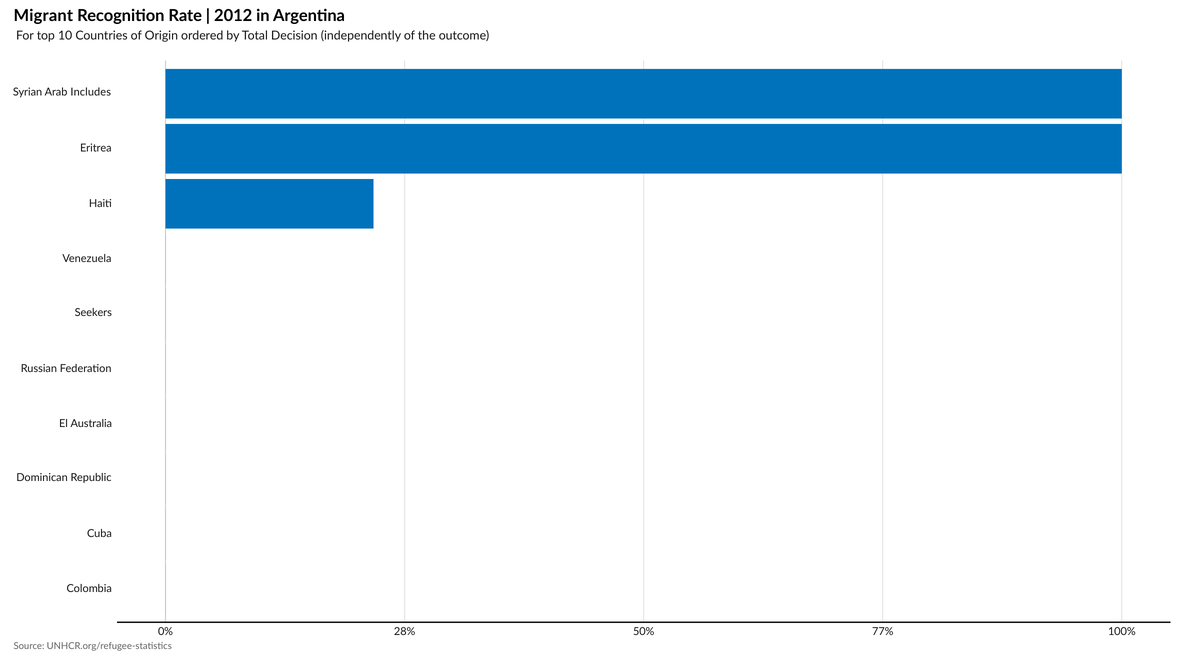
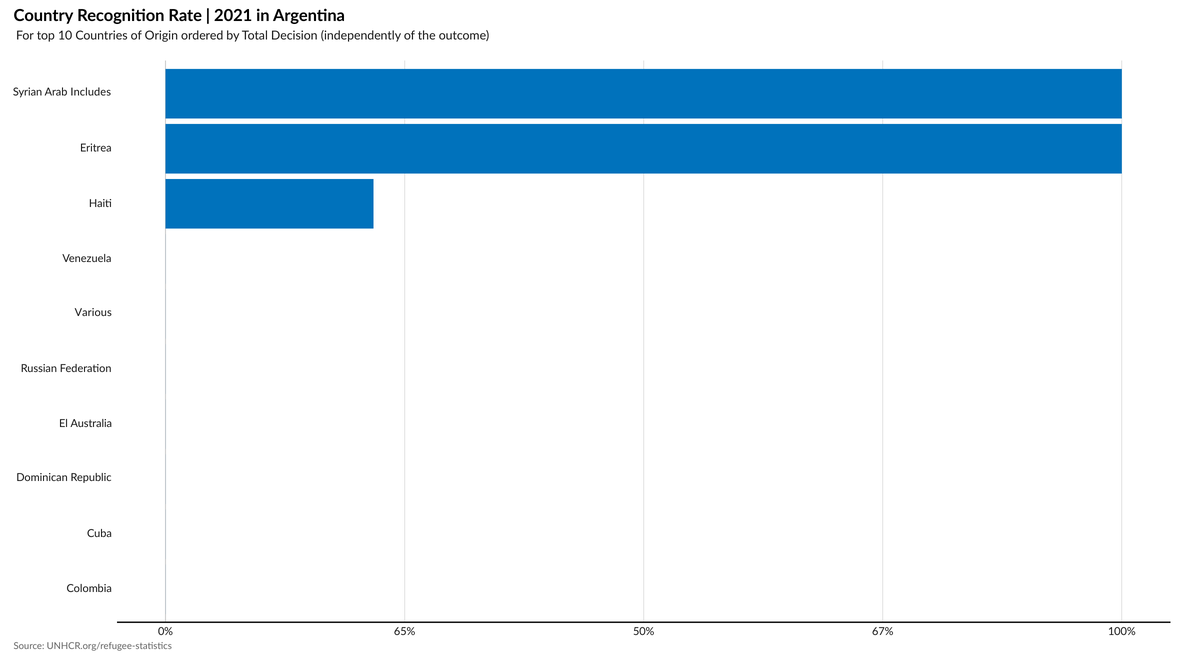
Migrant: Migrant -> Country (43, 16)
2012: 2012 -> 2021 (233, 16)
Seekers: Seekers -> Various (93, 312)
28%: 28% -> 65% (405, 631)
77%: 77% -> 67% (883, 631)
